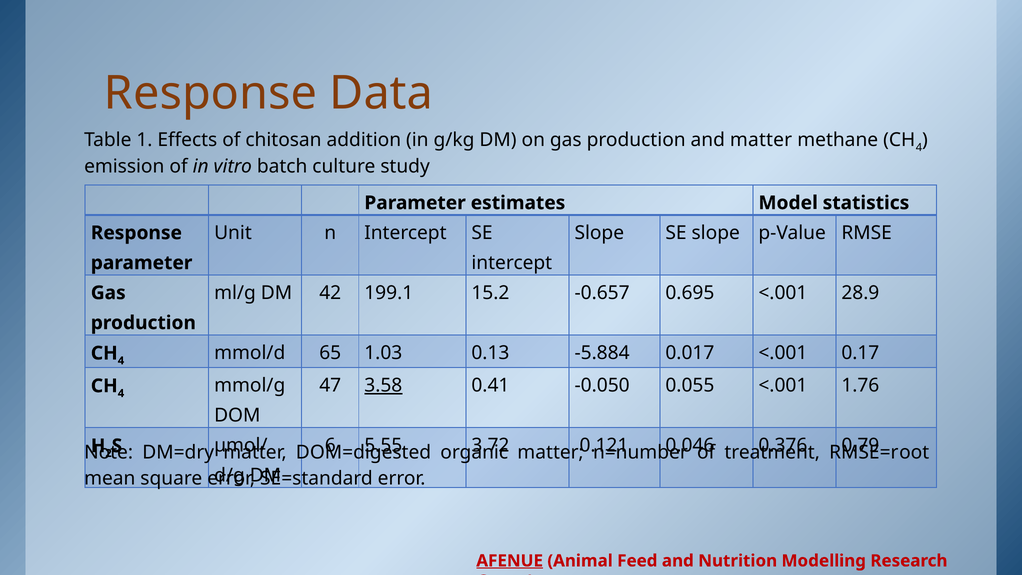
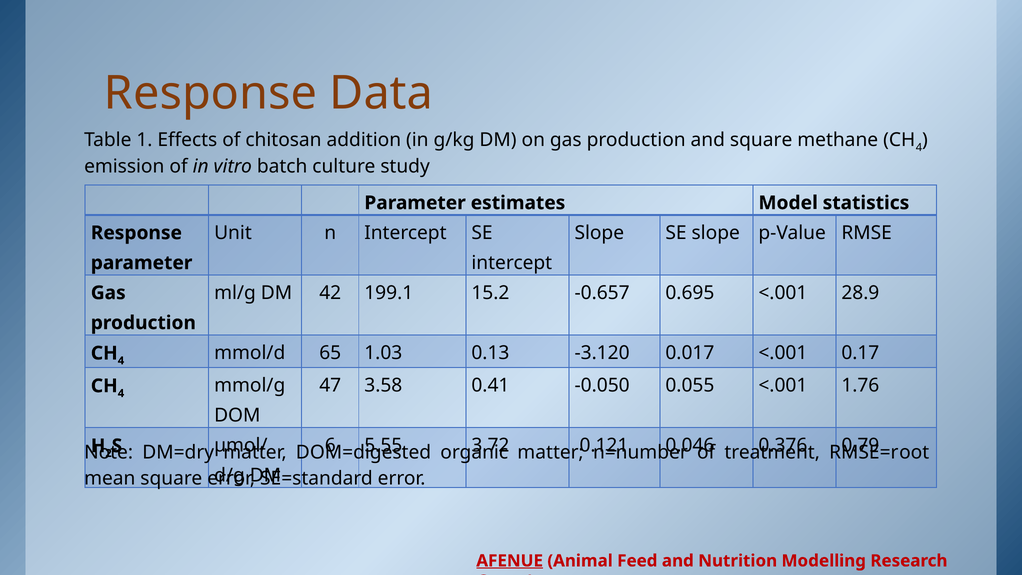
and matter: matter -> square (761, 140)
-5.884: -5.884 -> -3.120 (602, 353)
3.58 underline: present -> none (383, 386)
